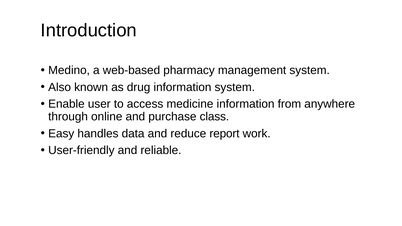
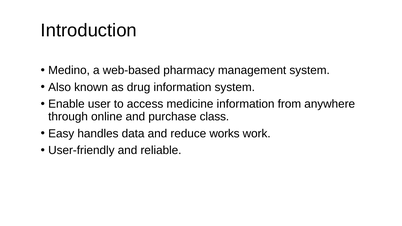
report: report -> works (225, 134)
